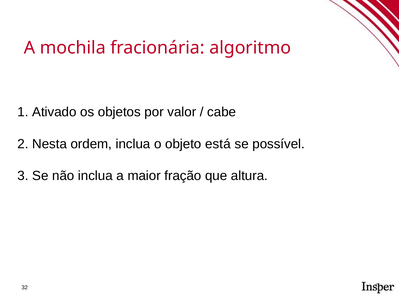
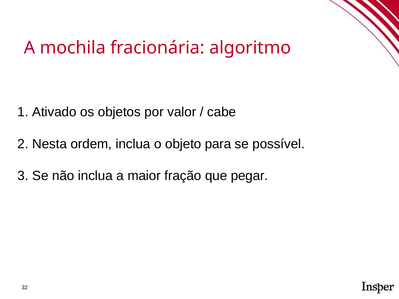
está: está -> para (218, 144)
altura: altura -> pegar (249, 176)
